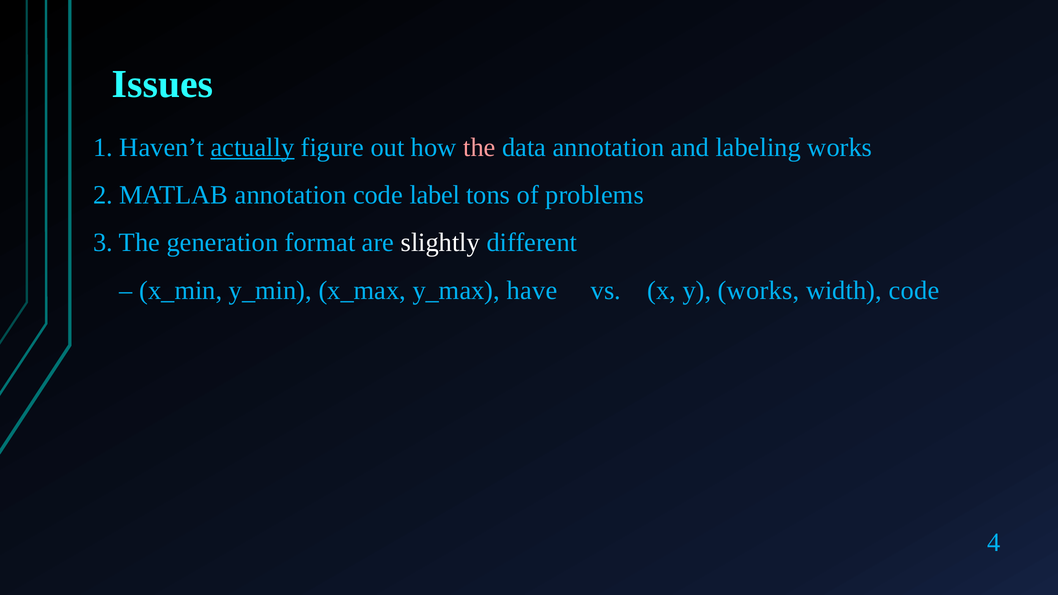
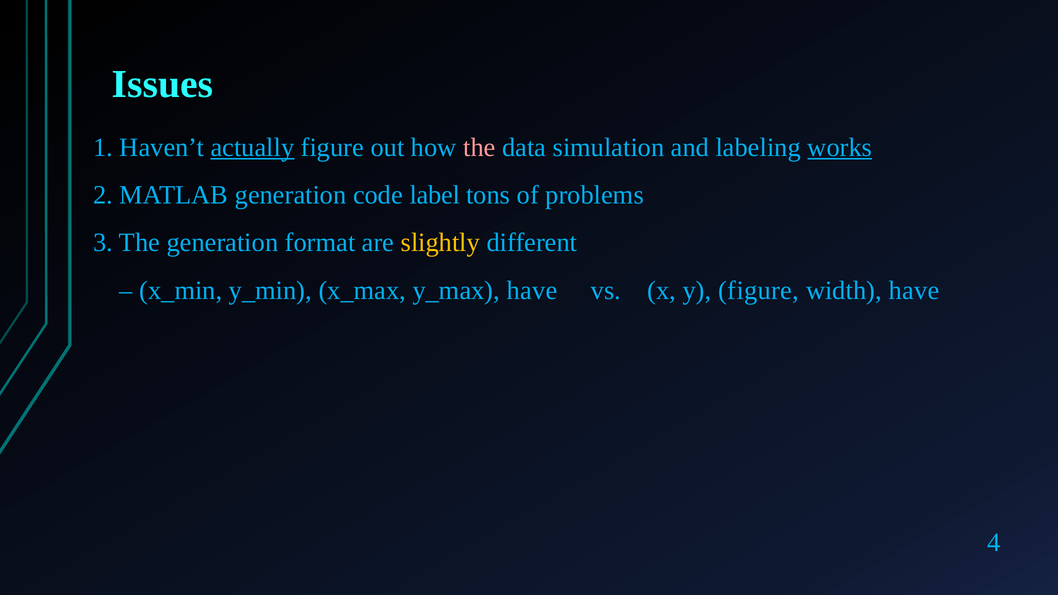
data annotation: annotation -> simulation (609, 148)
works underline: none -> present (840, 148)
MATLAB annotation: annotation -> generation (291, 195)
slightly colour: white -> yellow (440, 243)
y works: works -> figure (759, 290)
width code: code -> have (914, 290)
